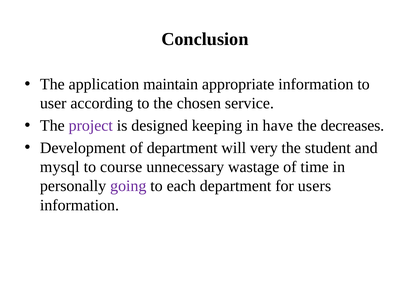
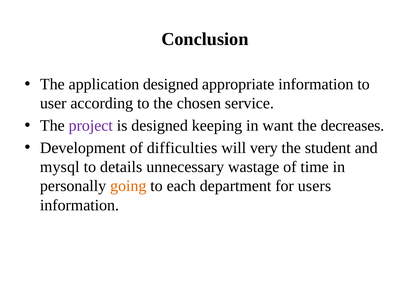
application maintain: maintain -> designed (171, 84)
have: have -> want (278, 126)
of department: department -> difficulties (182, 148)
course: course -> details (121, 167)
going colour: purple -> orange (128, 186)
